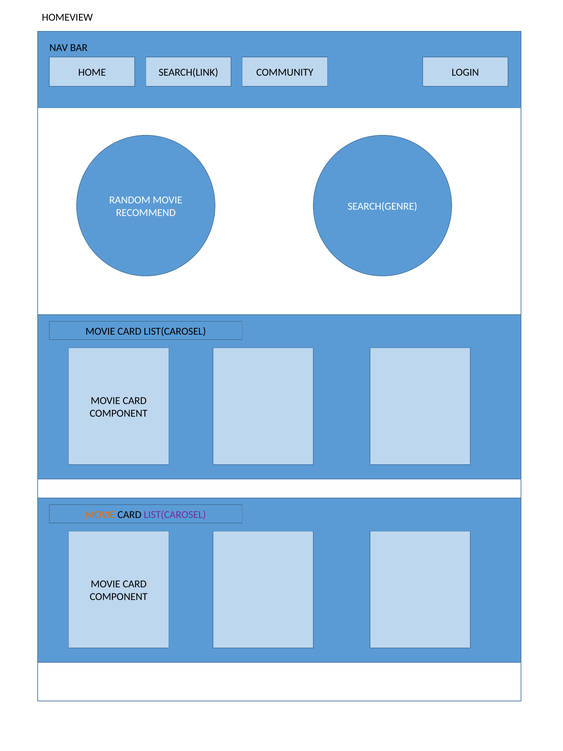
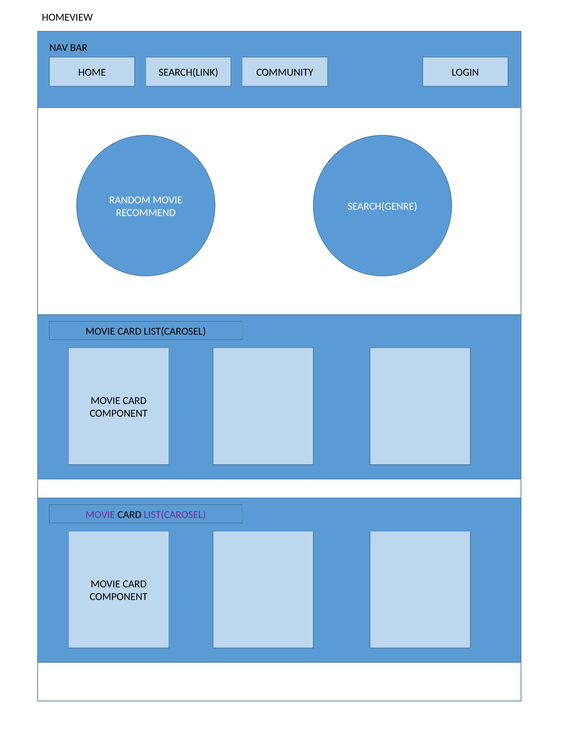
MOVIE colour: orange -> purple (100, 514)
